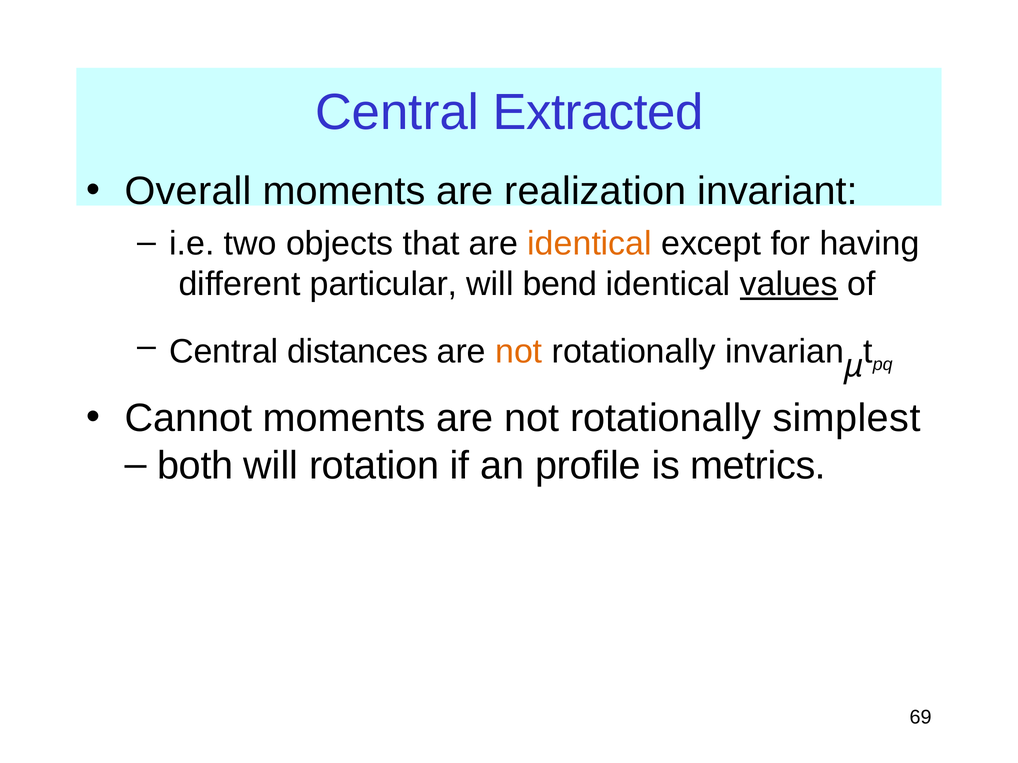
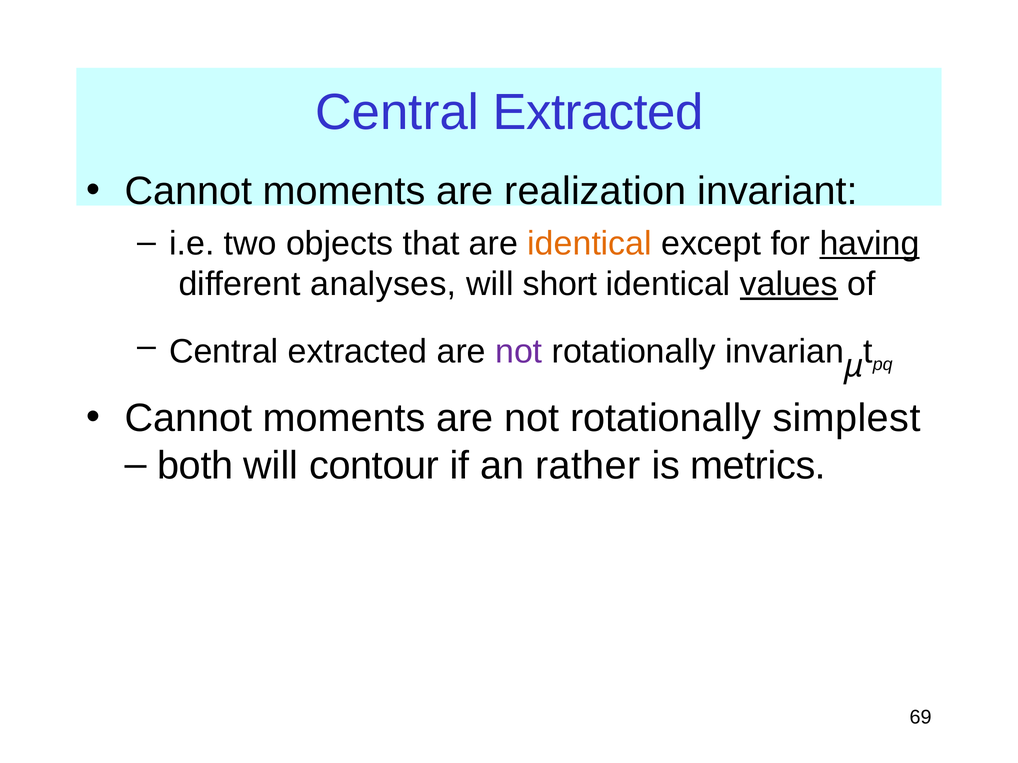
Overall: Overall -> Cannot (188, 191)
having underline: none -> present (870, 244)
particular: particular -> analyses (383, 284)
bend: bend -> short (560, 284)
distances: distances -> extracted (358, 352)
not colour: orange -> purple (519, 352)
rotation: rotation -> contour (374, 466)
profile: profile -> rather (588, 466)
